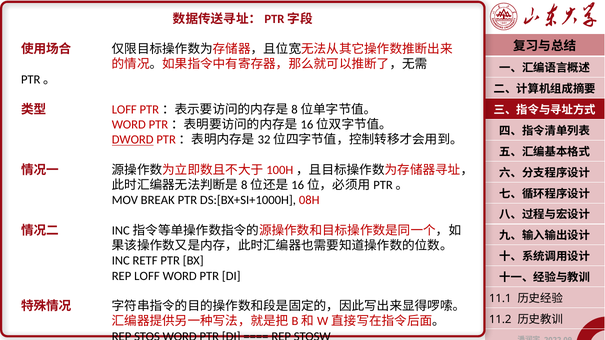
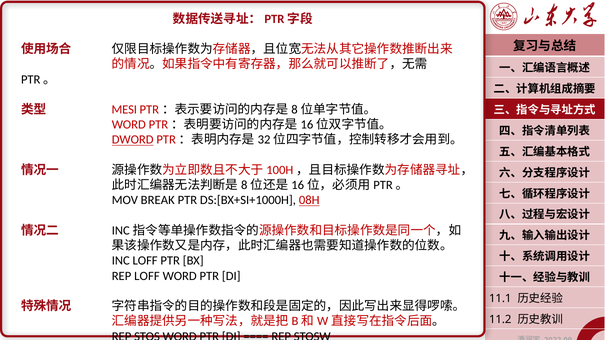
LOFF: LOFF -> MESI (124, 110)
08H underline: none -> present (309, 200)
INC RETF: RETF -> LOFF (145, 261)
